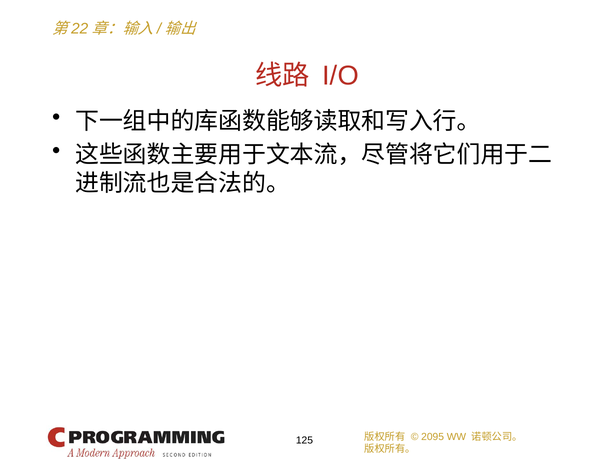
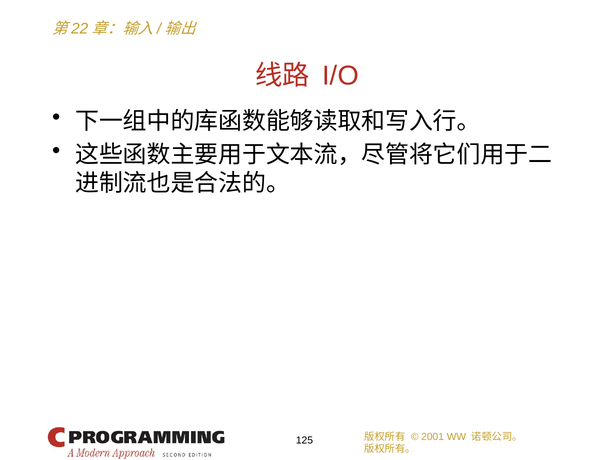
2095: 2095 -> 2001 (433, 437)
